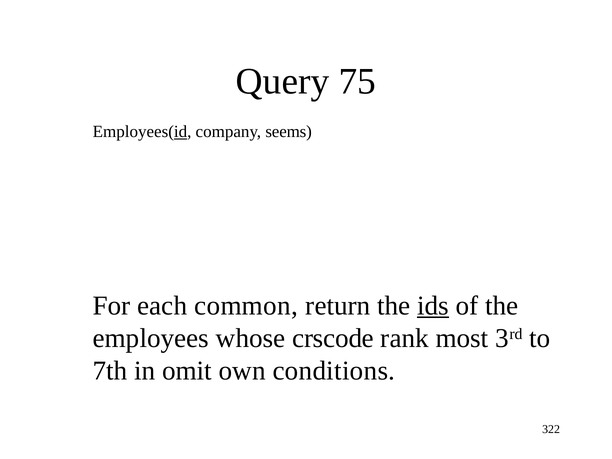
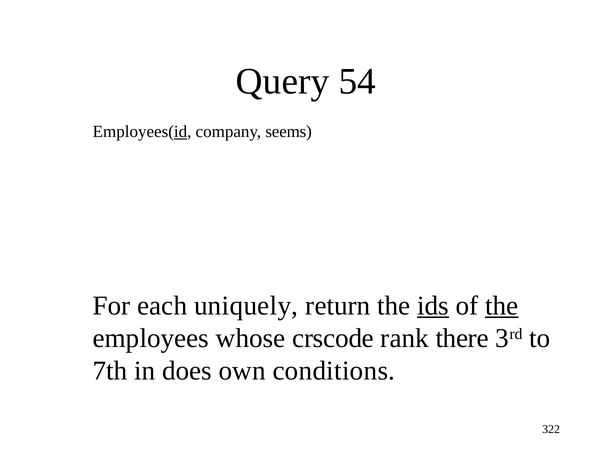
75: 75 -> 54 (357, 82)
common: common -> uniquely (246, 306)
the underline: none -> present (502, 306)
most: most -> there (462, 338)
omit: omit -> does (187, 371)
